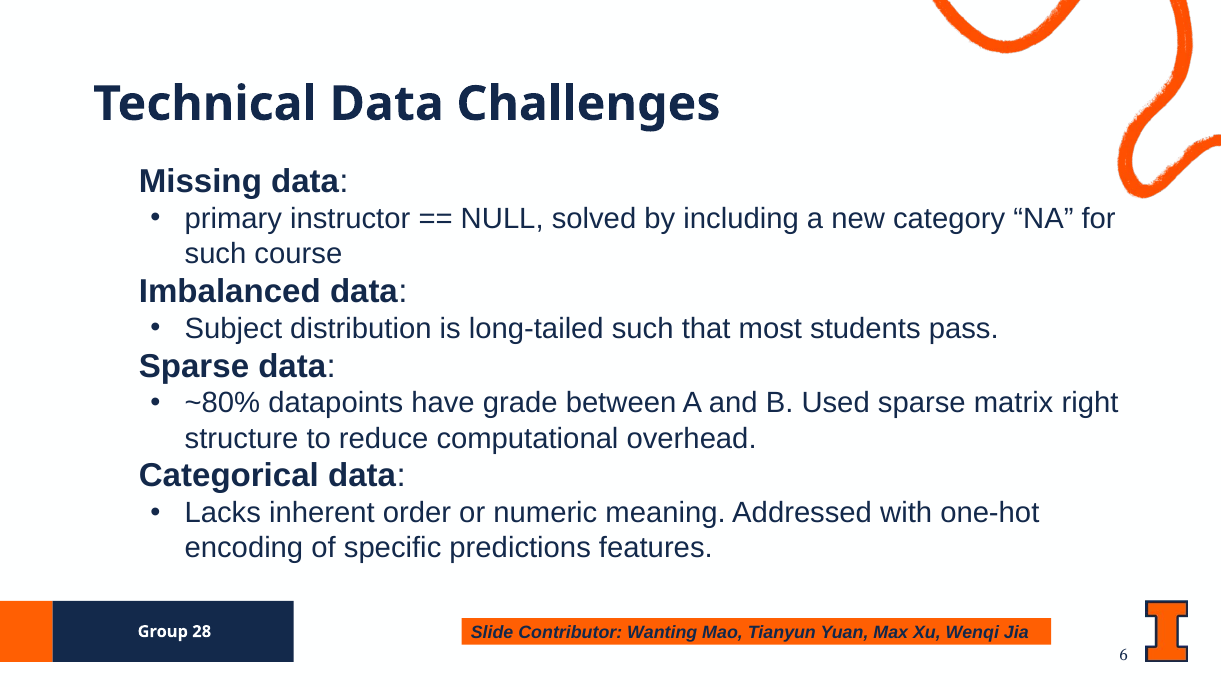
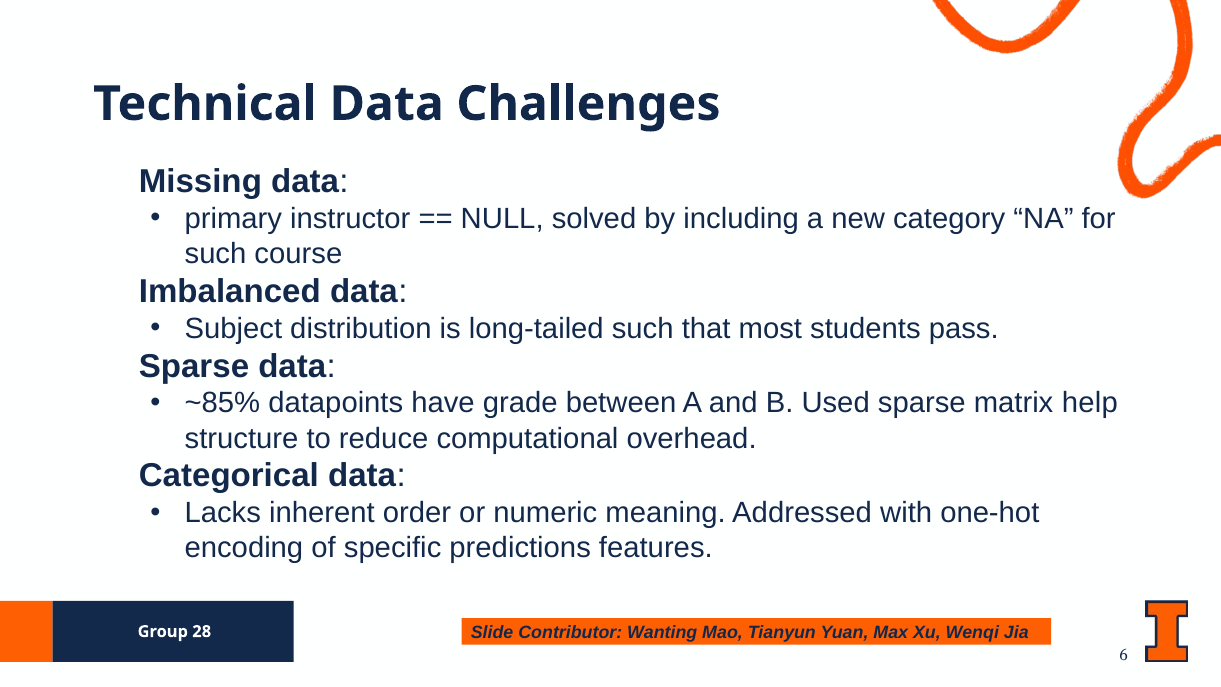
~80%: ~80% -> ~85% (222, 403)
right: right -> help (1090, 403)
